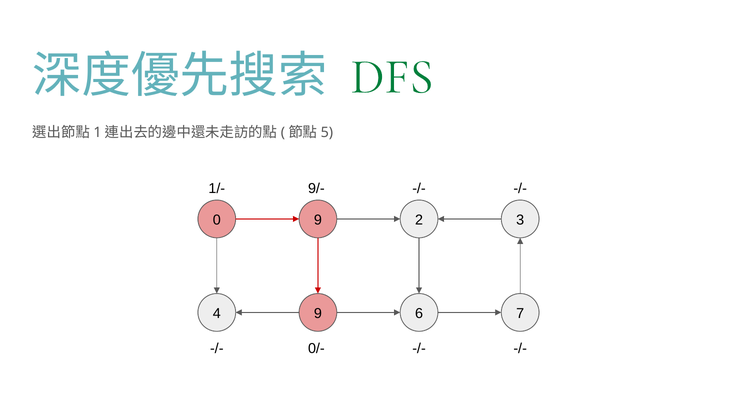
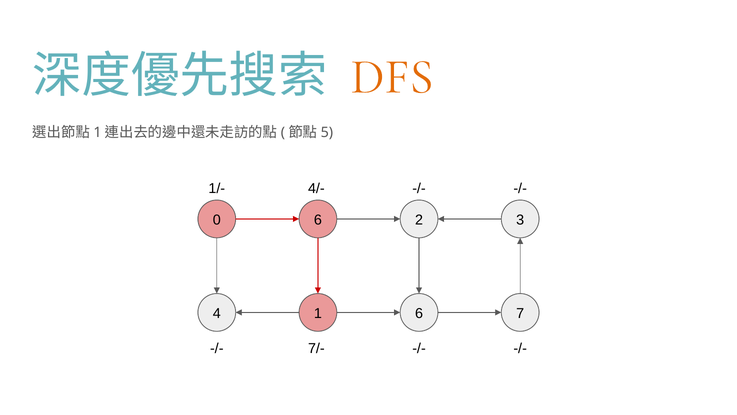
DFS colour: green -> orange (392, 76)
9/-: 9/- -> 4/- (316, 188)
0 9: 9 -> 6 (318, 220)
4 9: 9 -> 1 (318, 313)
0/-: 0/- -> 7/- (316, 348)
